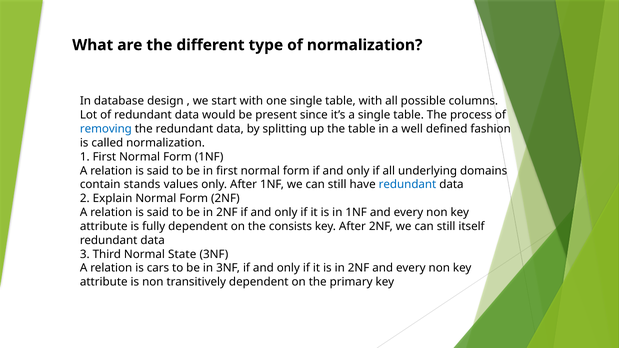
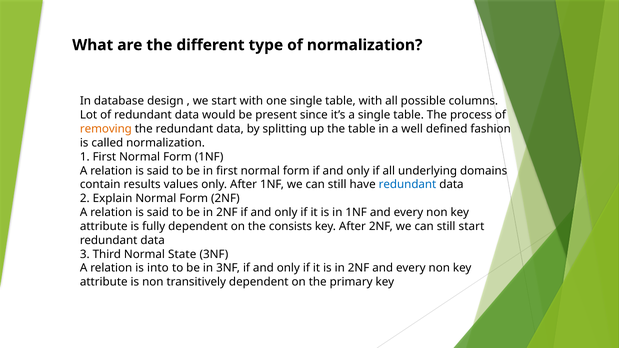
removing colour: blue -> orange (106, 129)
stands: stands -> results (142, 185)
still itself: itself -> start (471, 226)
cars: cars -> into (158, 268)
